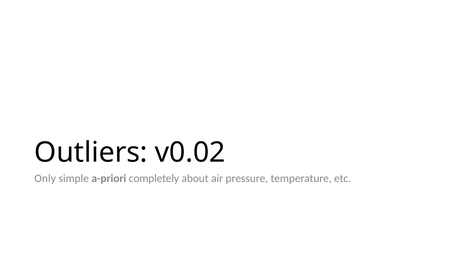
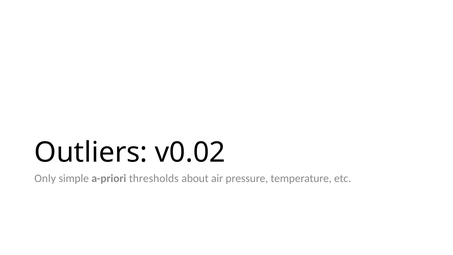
completely: completely -> thresholds (154, 178)
